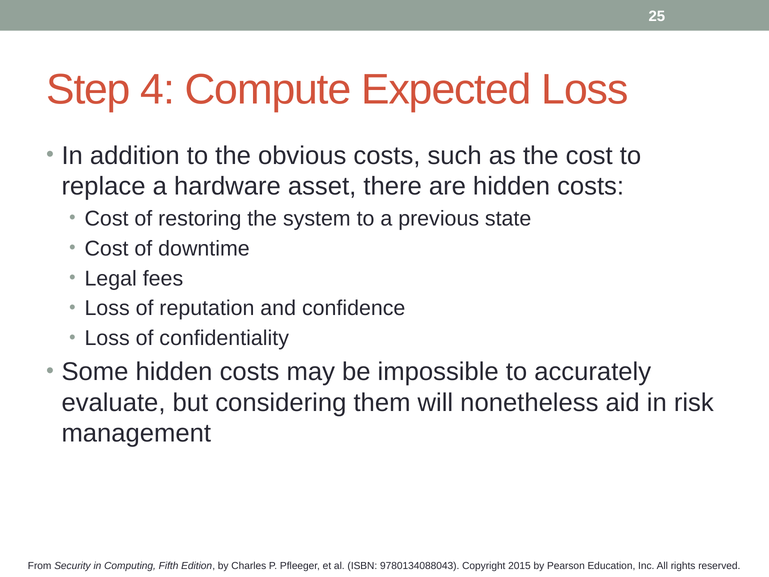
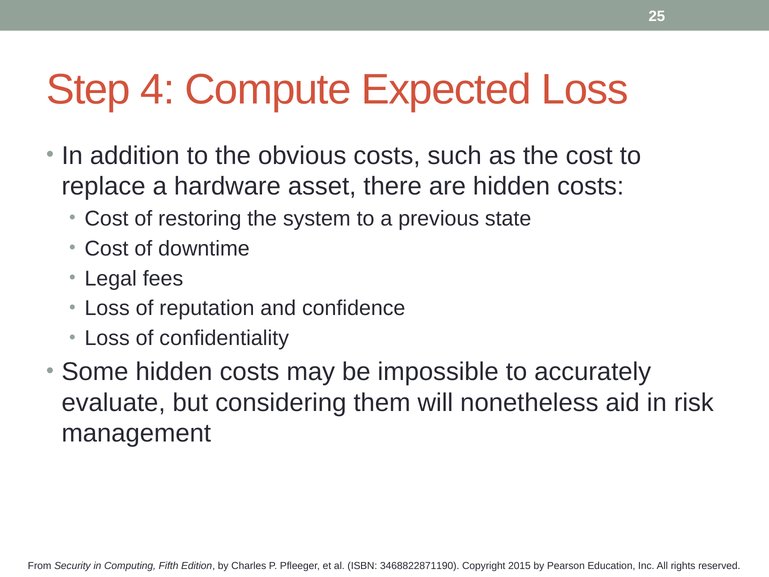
9780134088043: 9780134088043 -> 3468822871190 (420, 566)
